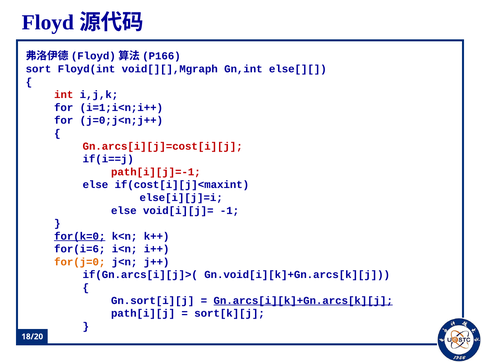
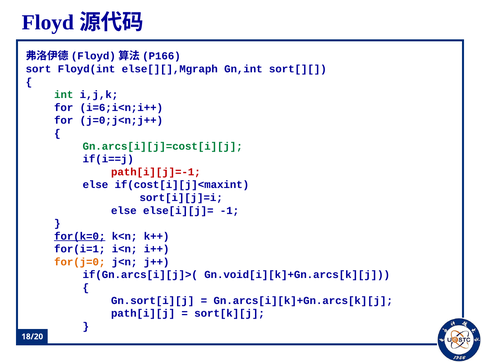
void[][],Mgraph: void[][],Mgraph -> else[][],Mgraph (170, 69)
else[][: else[][ -> sort[][ (298, 69)
int colour: red -> green (64, 95)
i=1;i<n;i++: i=1;i<n;i++ -> i=6;i<n;i++ (121, 107)
Gn.arcs[i][j]=cost[i][j colour: red -> green (163, 146)
else[i][j]=i: else[i][j]=i -> sort[i][j]=i (181, 197)
void[i][j]=: void[i][j]= -> else[i][j]= (178, 210)
for(i=6: for(i=6 -> for(i=1 (80, 249)
Gn.arcs[i][k]+Gn.arcs[k][j underline: present -> none (303, 300)
